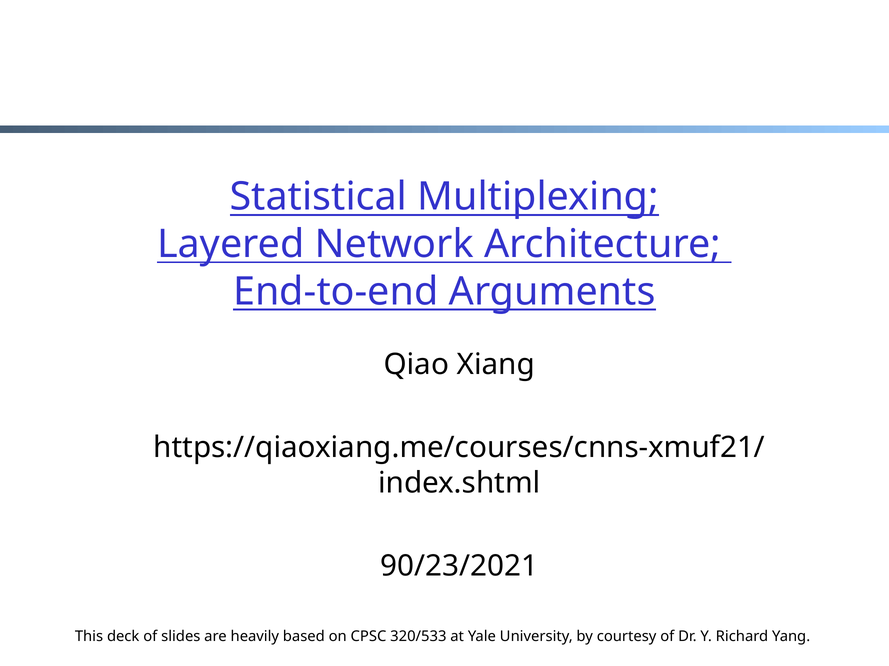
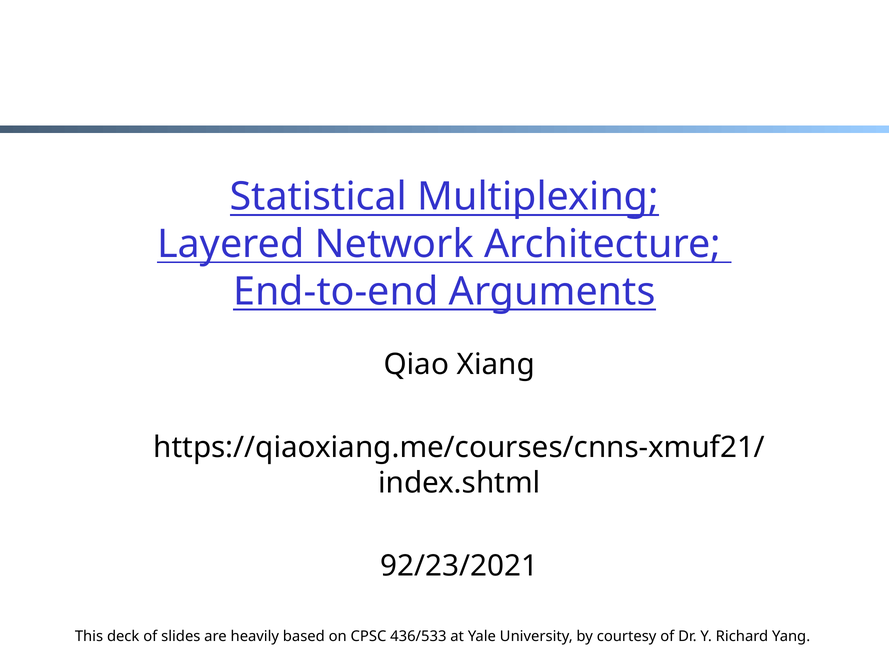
90/23/2021: 90/23/2021 -> 92/23/2021 (459, 567)
320/533: 320/533 -> 436/533 (418, 637)
